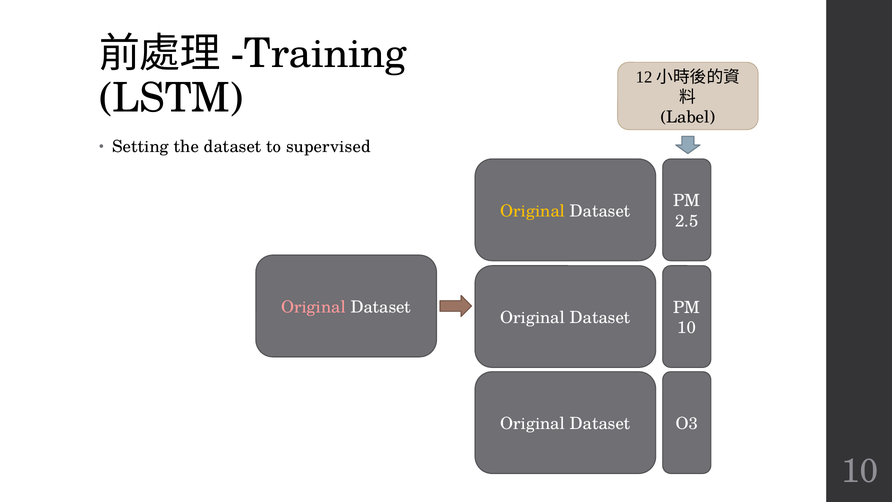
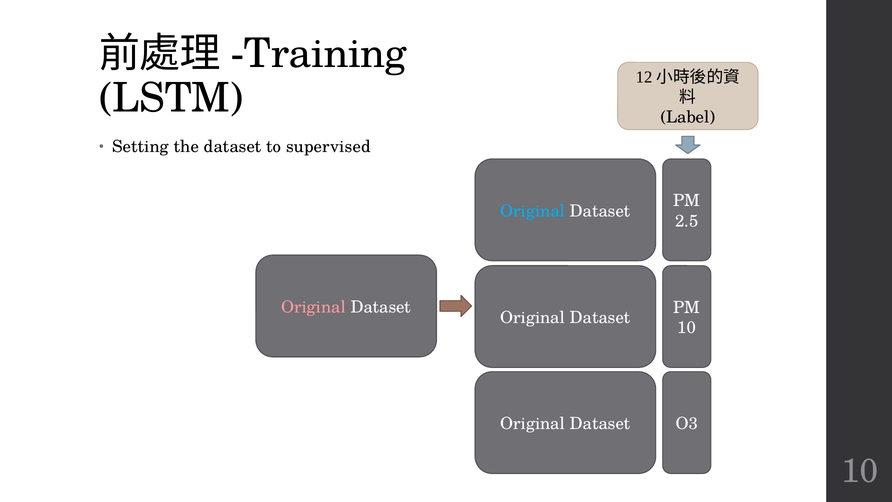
Original colour: yellow -> light blue (533, 211)
